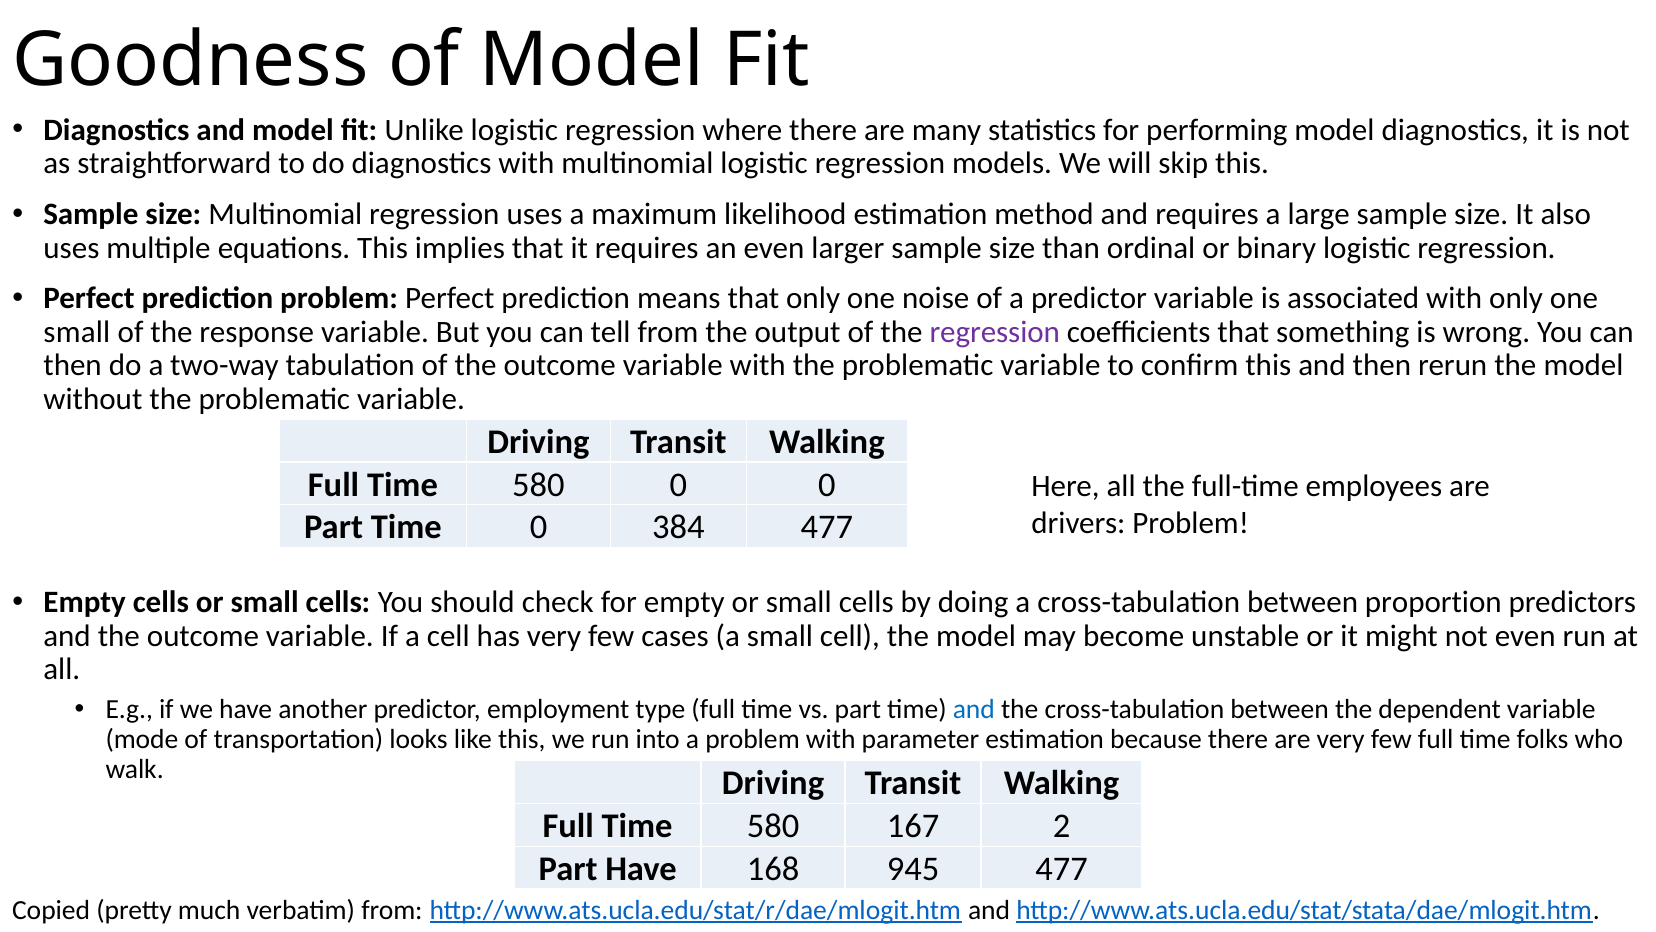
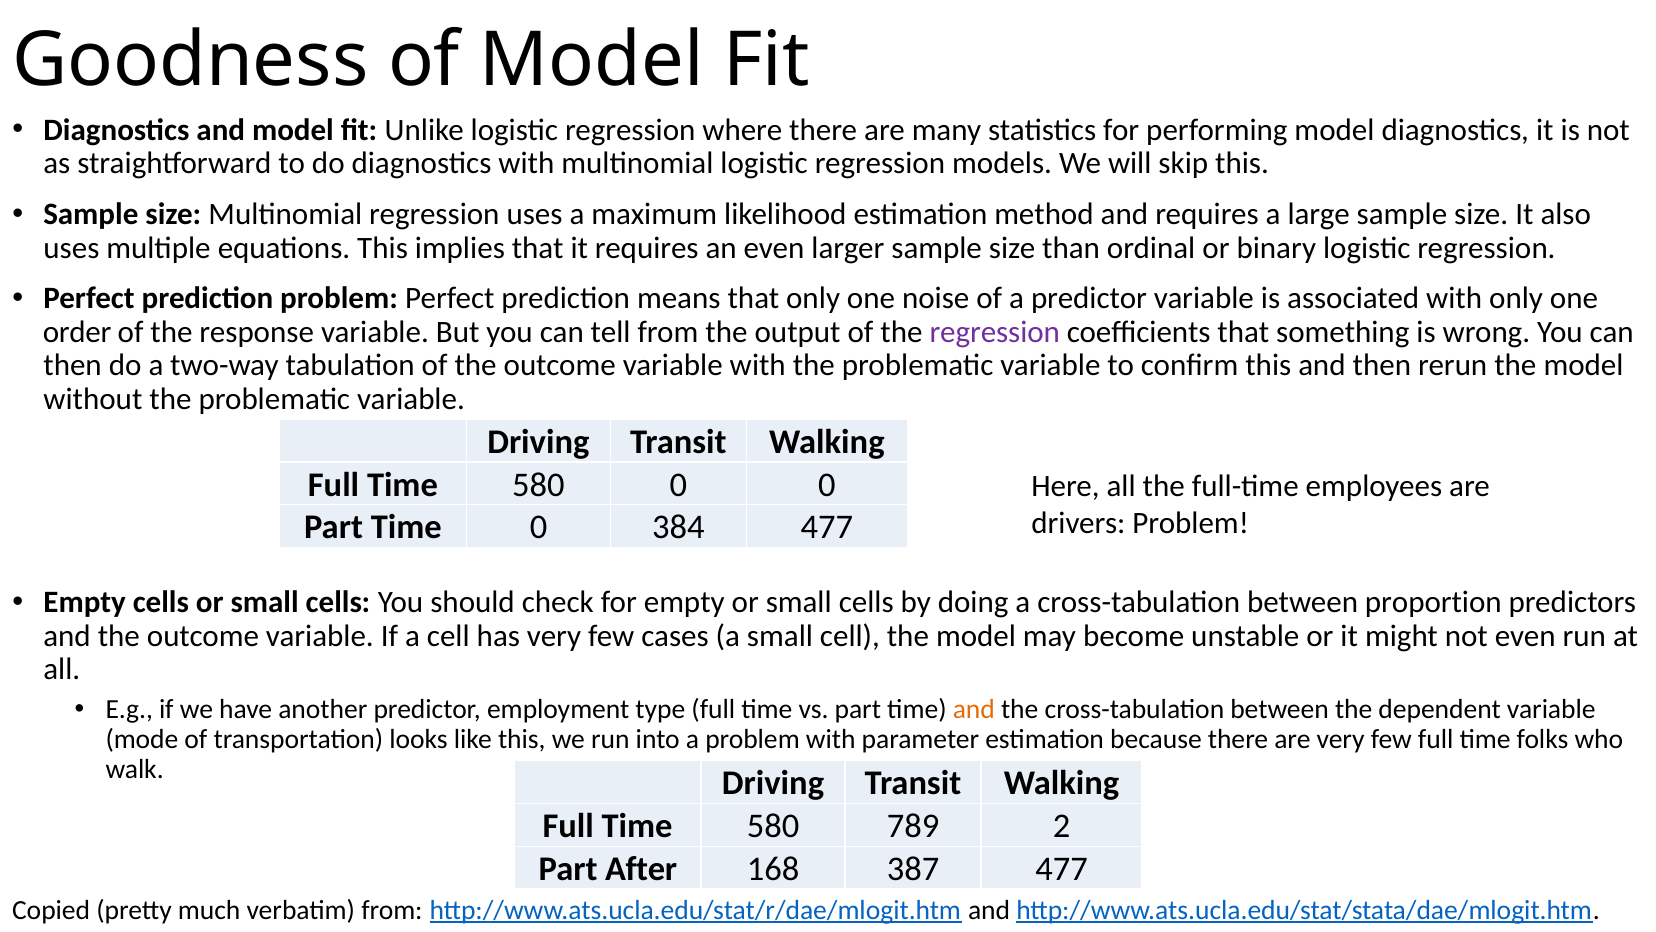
small: small -> order (77, 332)
and colour: blue -> orange (974, 709)
167: 167 -> 789 (913, 826)
Part Have: Have -> After (641, 869)
945: 945 -> 387 (913, 869)
